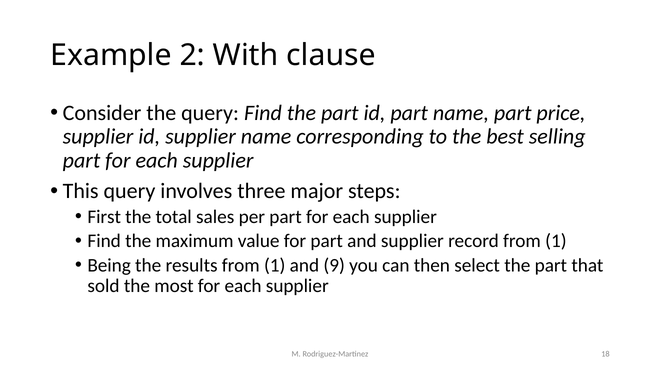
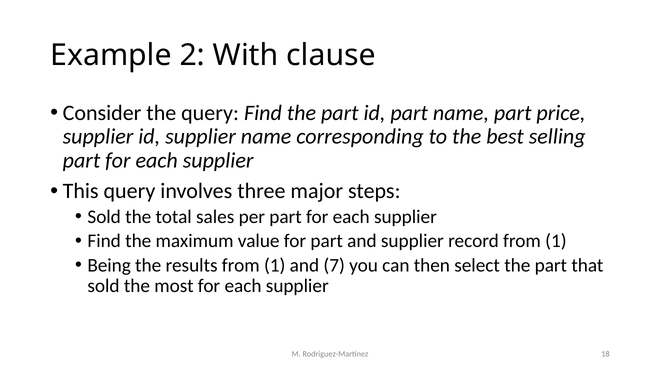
First: First -> Sold (104, 217)
9: 9 -> 7 (334, 265)
